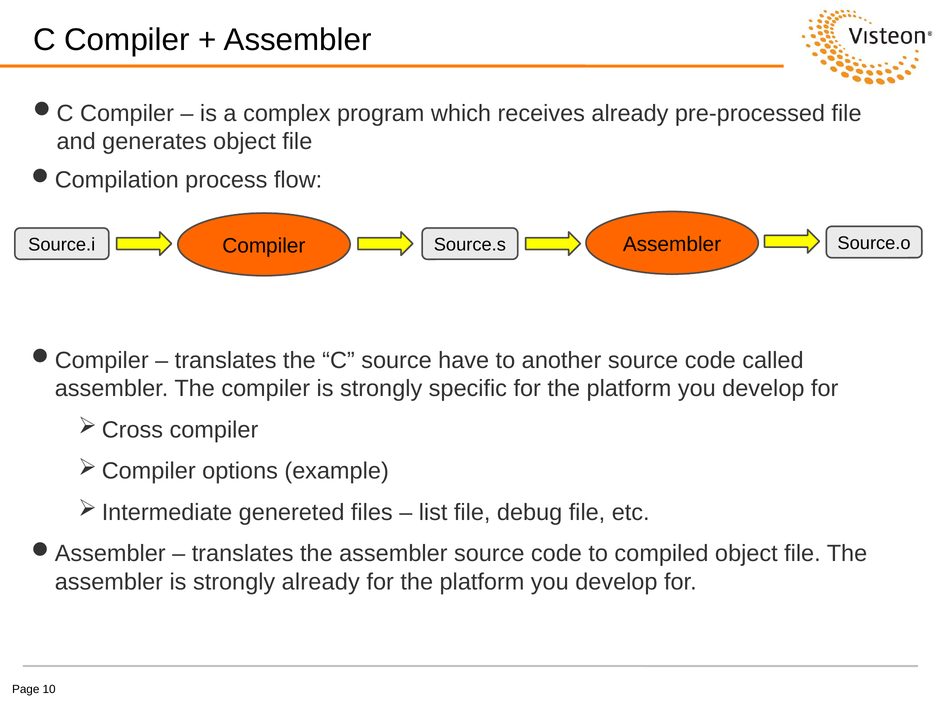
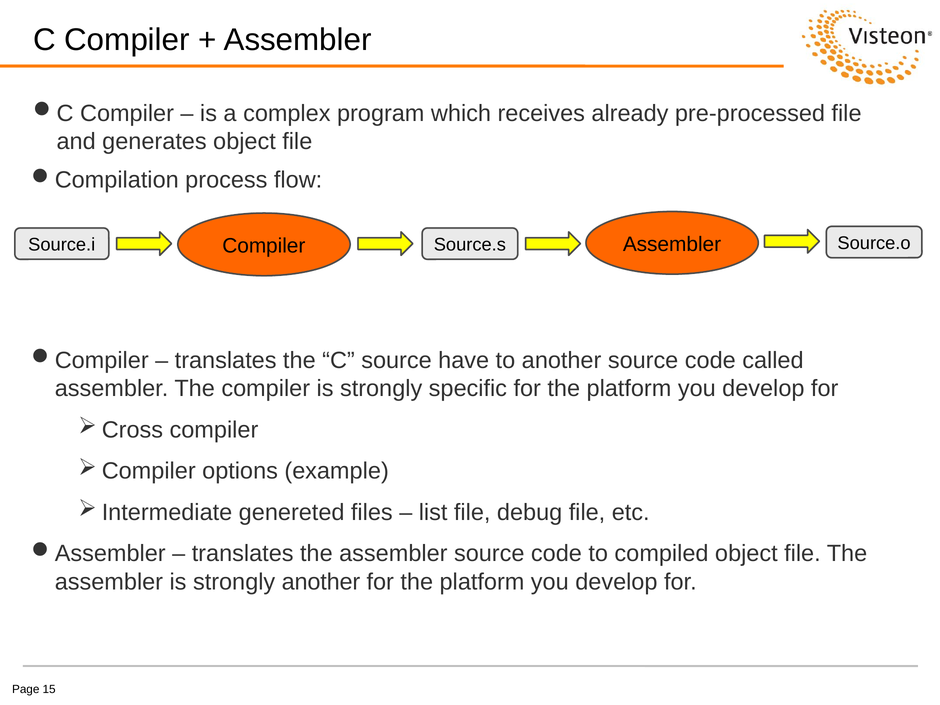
strongly already: already -> another (321, 582)
10: 10 -> 15 (49, 689)
